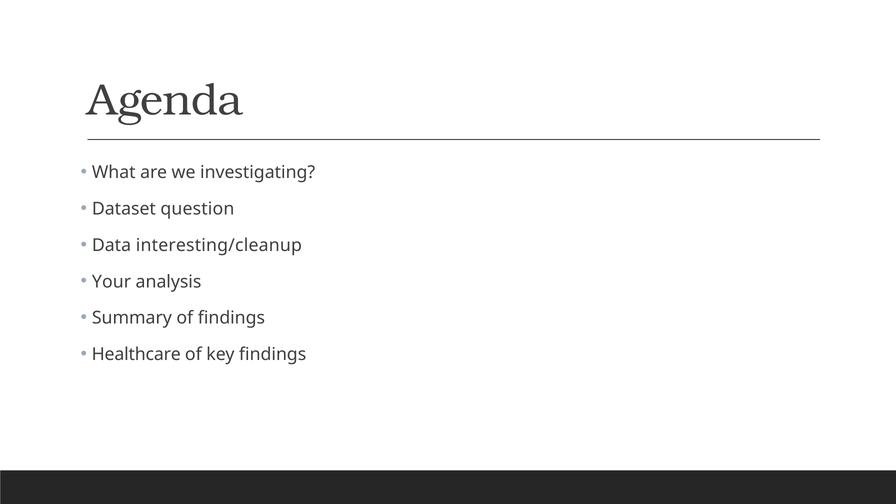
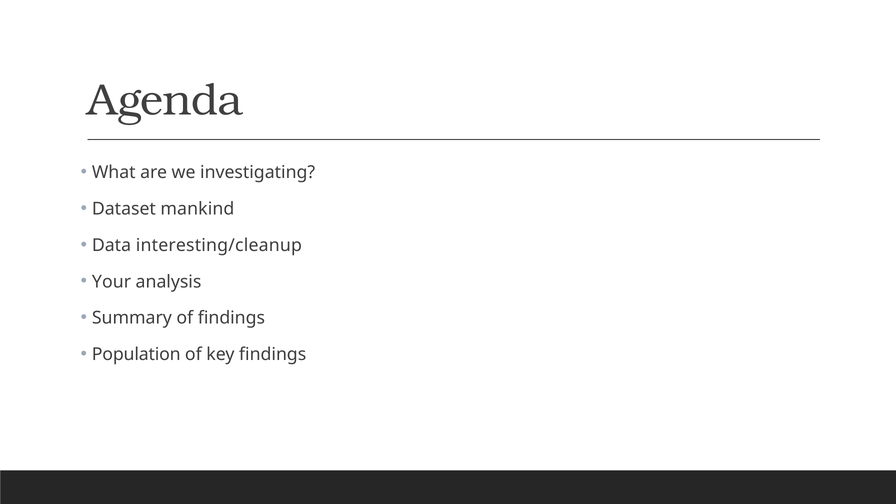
question: question -> mankind (197, 209)
Healthcare: Healthcare -> Population (136, 355)
